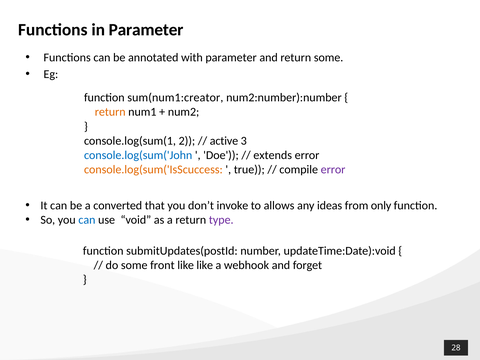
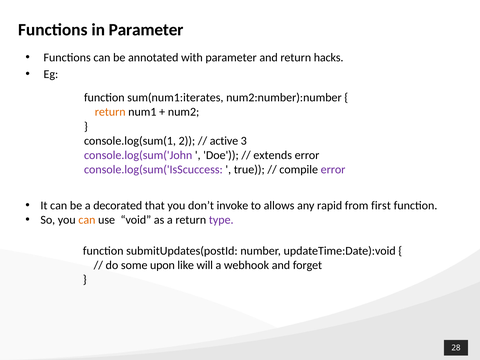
return some: some -> hacks (329, 57)
sum(num1:creator: sum(num1:creator -> sum(num1:iterates (175, 98)
console.log(sum('John colour: blue -> purple (138, 155)
console.log(sum('IsScuccess colour: orange -> purple (153, 170)
converted: converted -> decorated (118, 206)
ideas: ideas -> rapid (330, 206)
only: only -> first (381, 206)
can colour: blue -> orange (87, 220)
front: front -> upon (162, 265)
like like: like -> will (205, 265)
